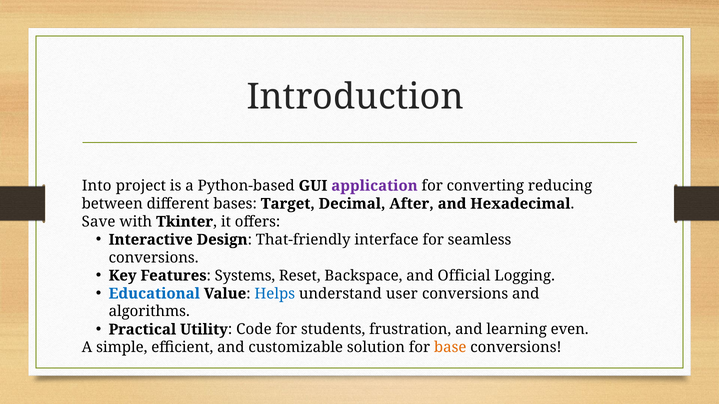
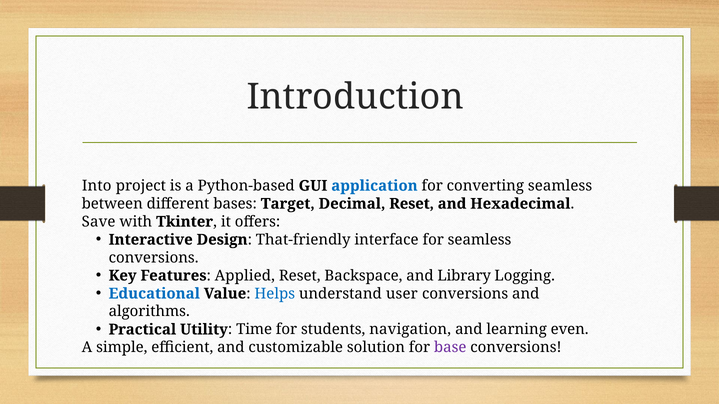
application colour: purple -> blue (374, 186)
converting reducing: reducing -> seamless (560, 186)
Decimal After: After -> Reset (412, 204)
Systems: Systems -> Applied (245, 276)
Official: Official -> Library (464, 276)
Code: Code -> Time (254, 330)
frustration: frustration -> navigation (410, 330)
base colour: orange -> purple (450, 348)
